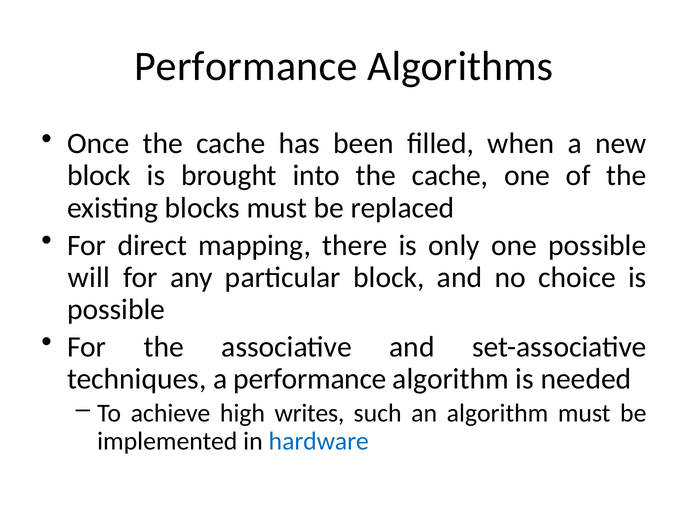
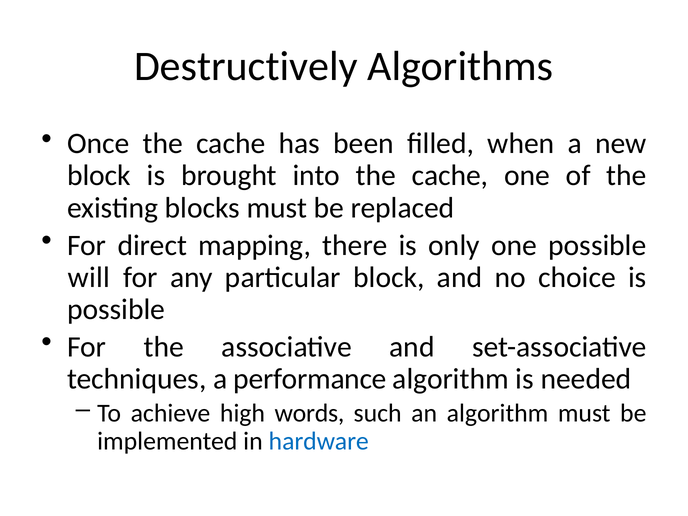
Performance: Performance -> Destructively (246, 67)
writes: writes -> words (309, 413)
